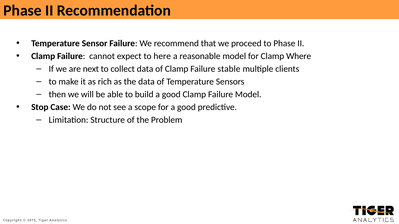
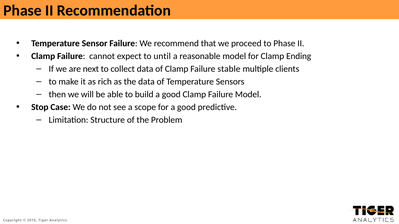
here: here -> until (162, 56)
Where: Where -> Ending (299, 56)
